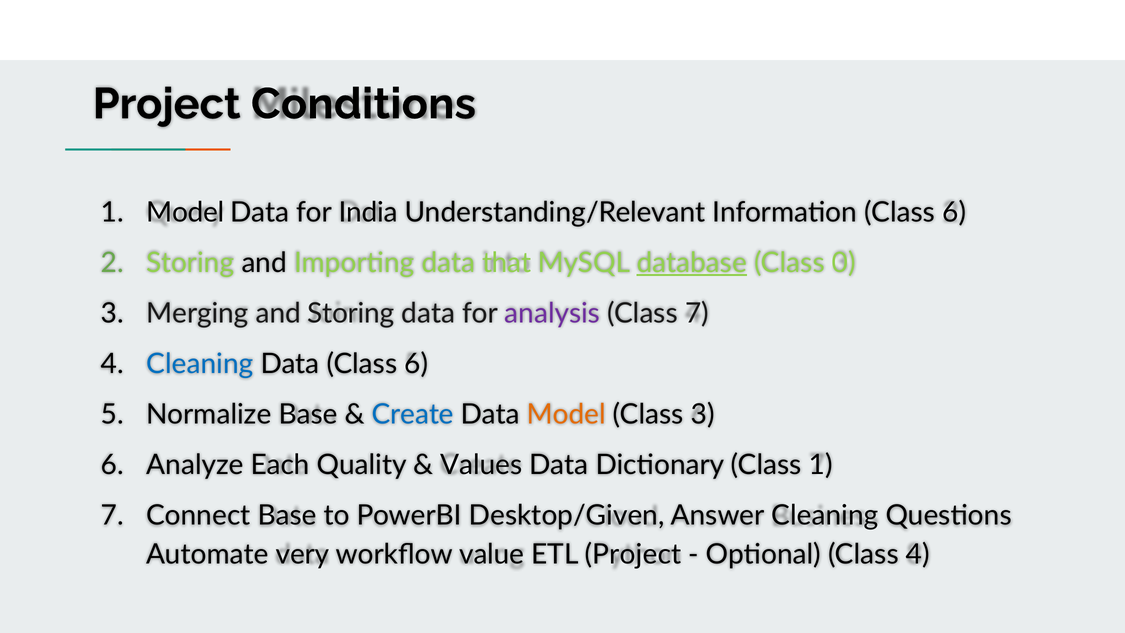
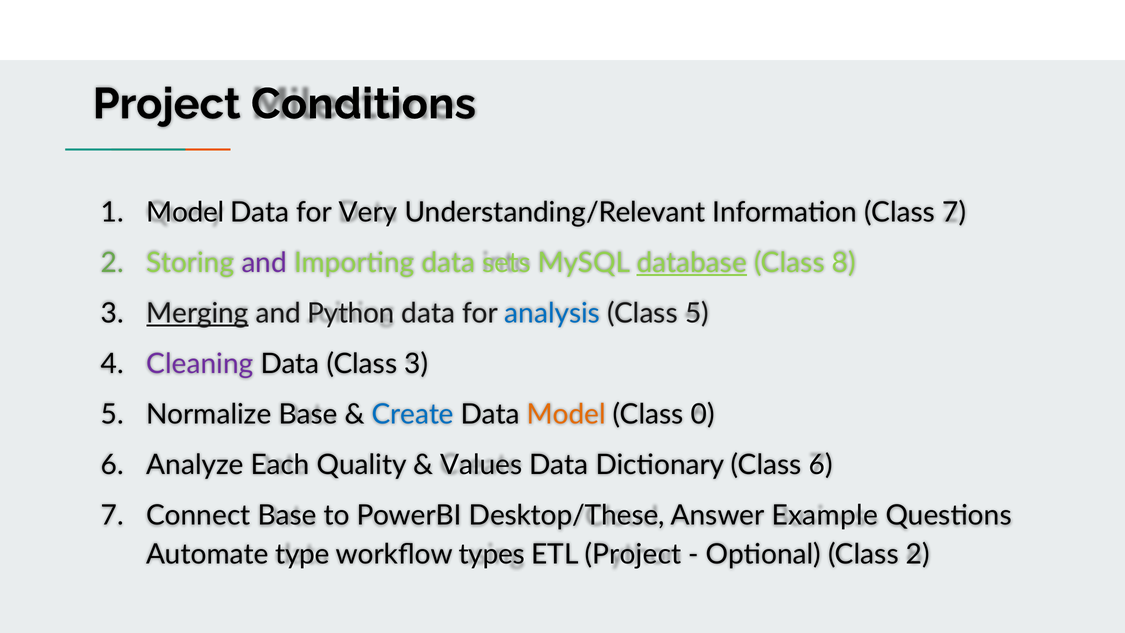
India: India -> Very (368, 212)
Information Class 6: 6 -> 7 (954, 212)
and colour: black -> purple (264, 263)
that: that -> sets (507, 263)
0: 0 -> 8 (844, 263)
Merging underline: none -> present (198, 313)
and Storing: Storing -> Python (351, 313)
analysis colour: purple -> blue (552, 313)
Class 7: 7 -> 5 (697, 313)
Cleaning colour: blue -> purple (200, 364)
Data Class 6: 6 -> 3 (416, 364)
Class 3: 3 -> 0 (703, 414)
Class 1: 1 -> 6 (821, 465)
Desktop/Given: Desktop/Given -> Desktop/These (567, 515)
Answer Cleaning: Cleaning -> Example (825, 515)
very: very -> type (303, 554)
value: value -> types (492, 554)
Class 4: 4 -> 2 (918, 554)
